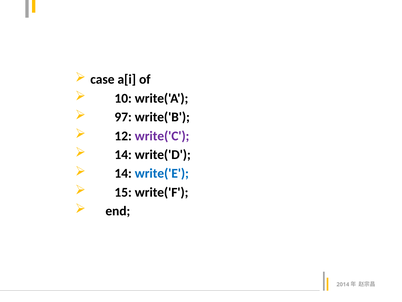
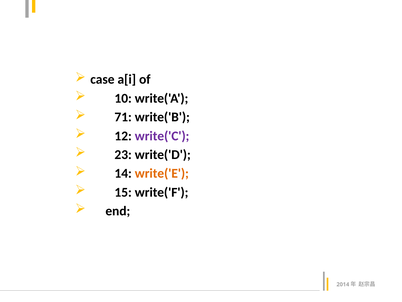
97: 97 -> 71 (123, 117)
14: 14 -> 23 (123, 154)
write('E colour: blue -> orange (162, 173)
